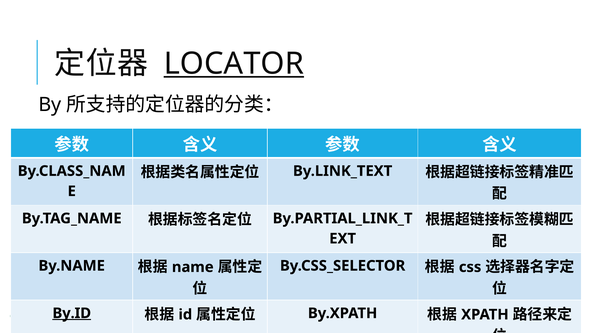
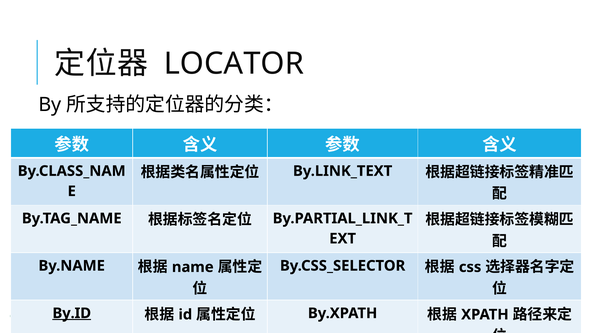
LOCATOR underline: present -> none (234, 64)
